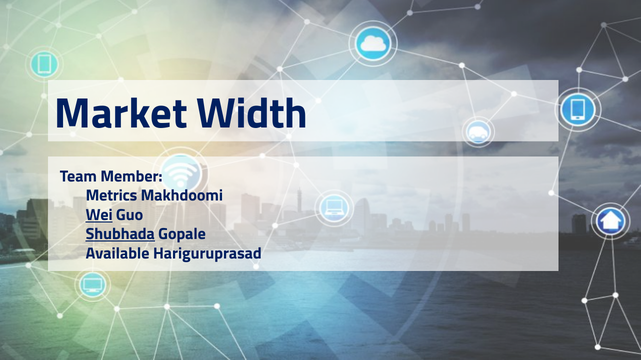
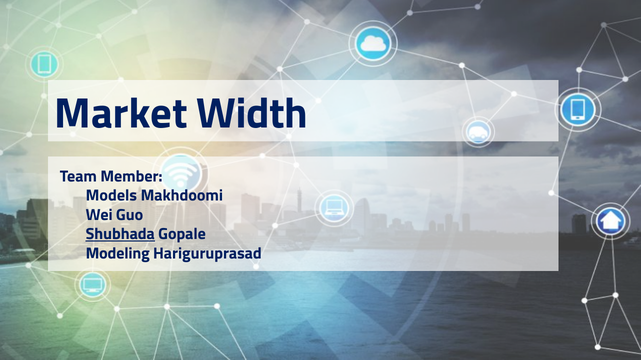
Metrics: Metrics -> Models (111, 196)
Wei underline: present -> none (99, 215)
Available: Available -> Modeling (118, 254)
